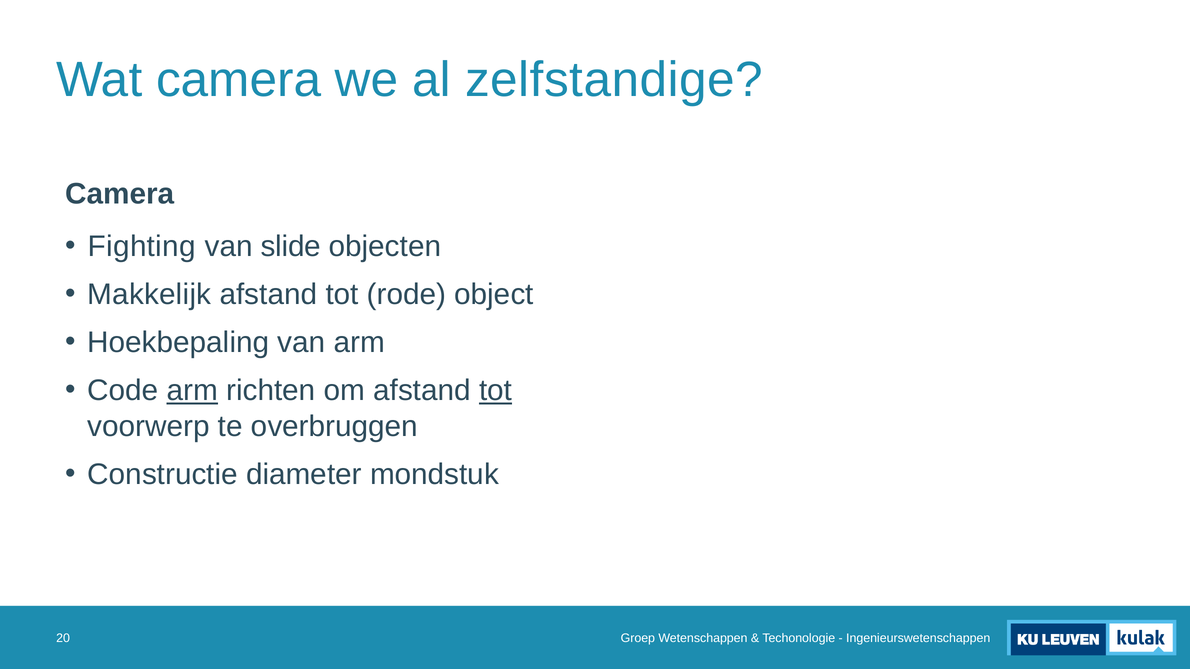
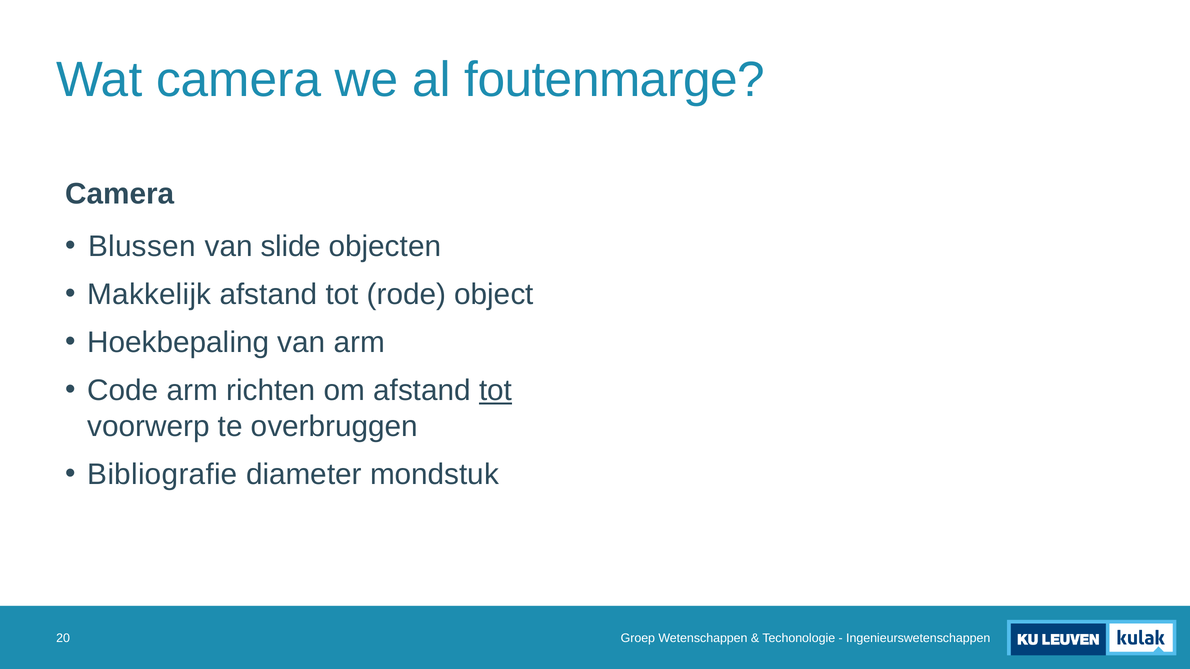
zelfstandige: zelfstandige -> foutenmarge (615, 80)
Fighting: Fighting -> Blussen (142, 247)
arm underline: present -> none (192, 391)
Constructie: Constructie -> Bibliografie (162, 475)
